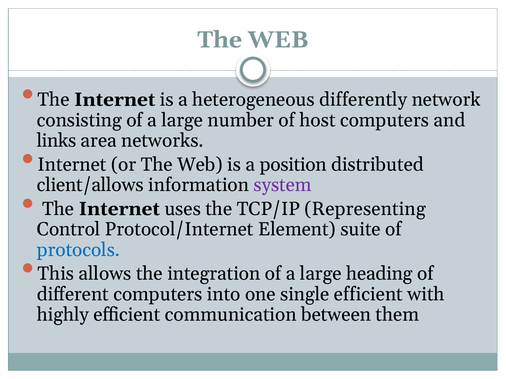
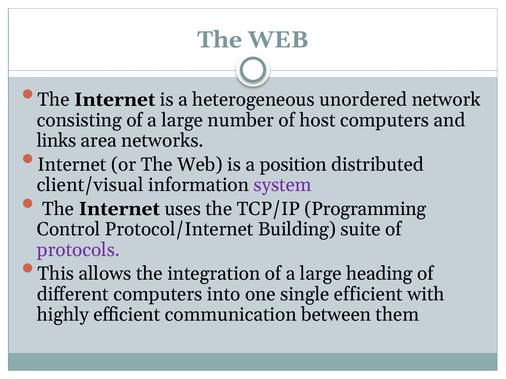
differently: differently -> unordered (363, 100)
client/allows: client/allows -> client/visual (90, 185)
Representing: Representing -> Programming (365, 209)
Element: Element -> Building (297, 230)
protocols colour: blue -> purple (78, 250)
